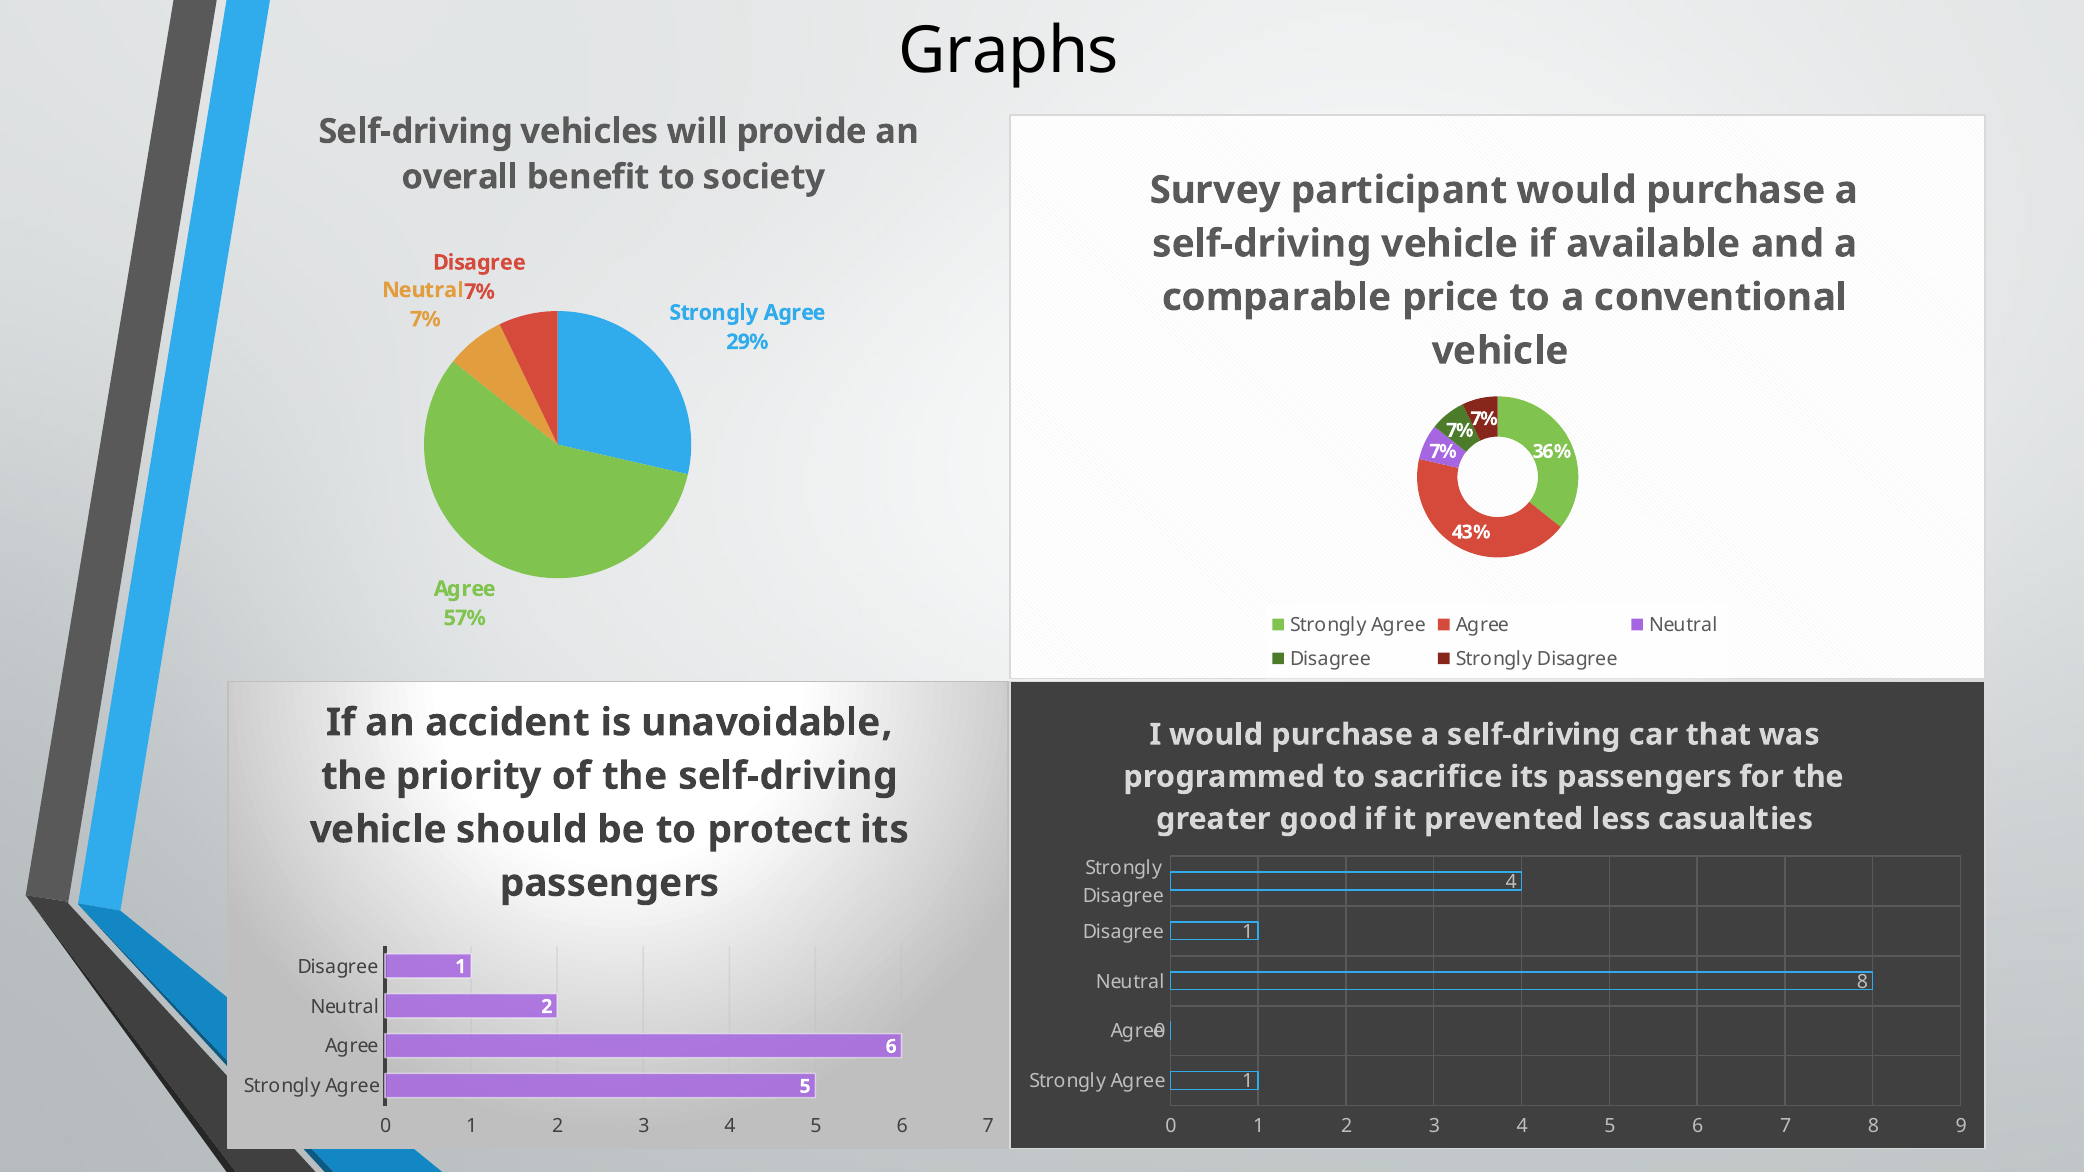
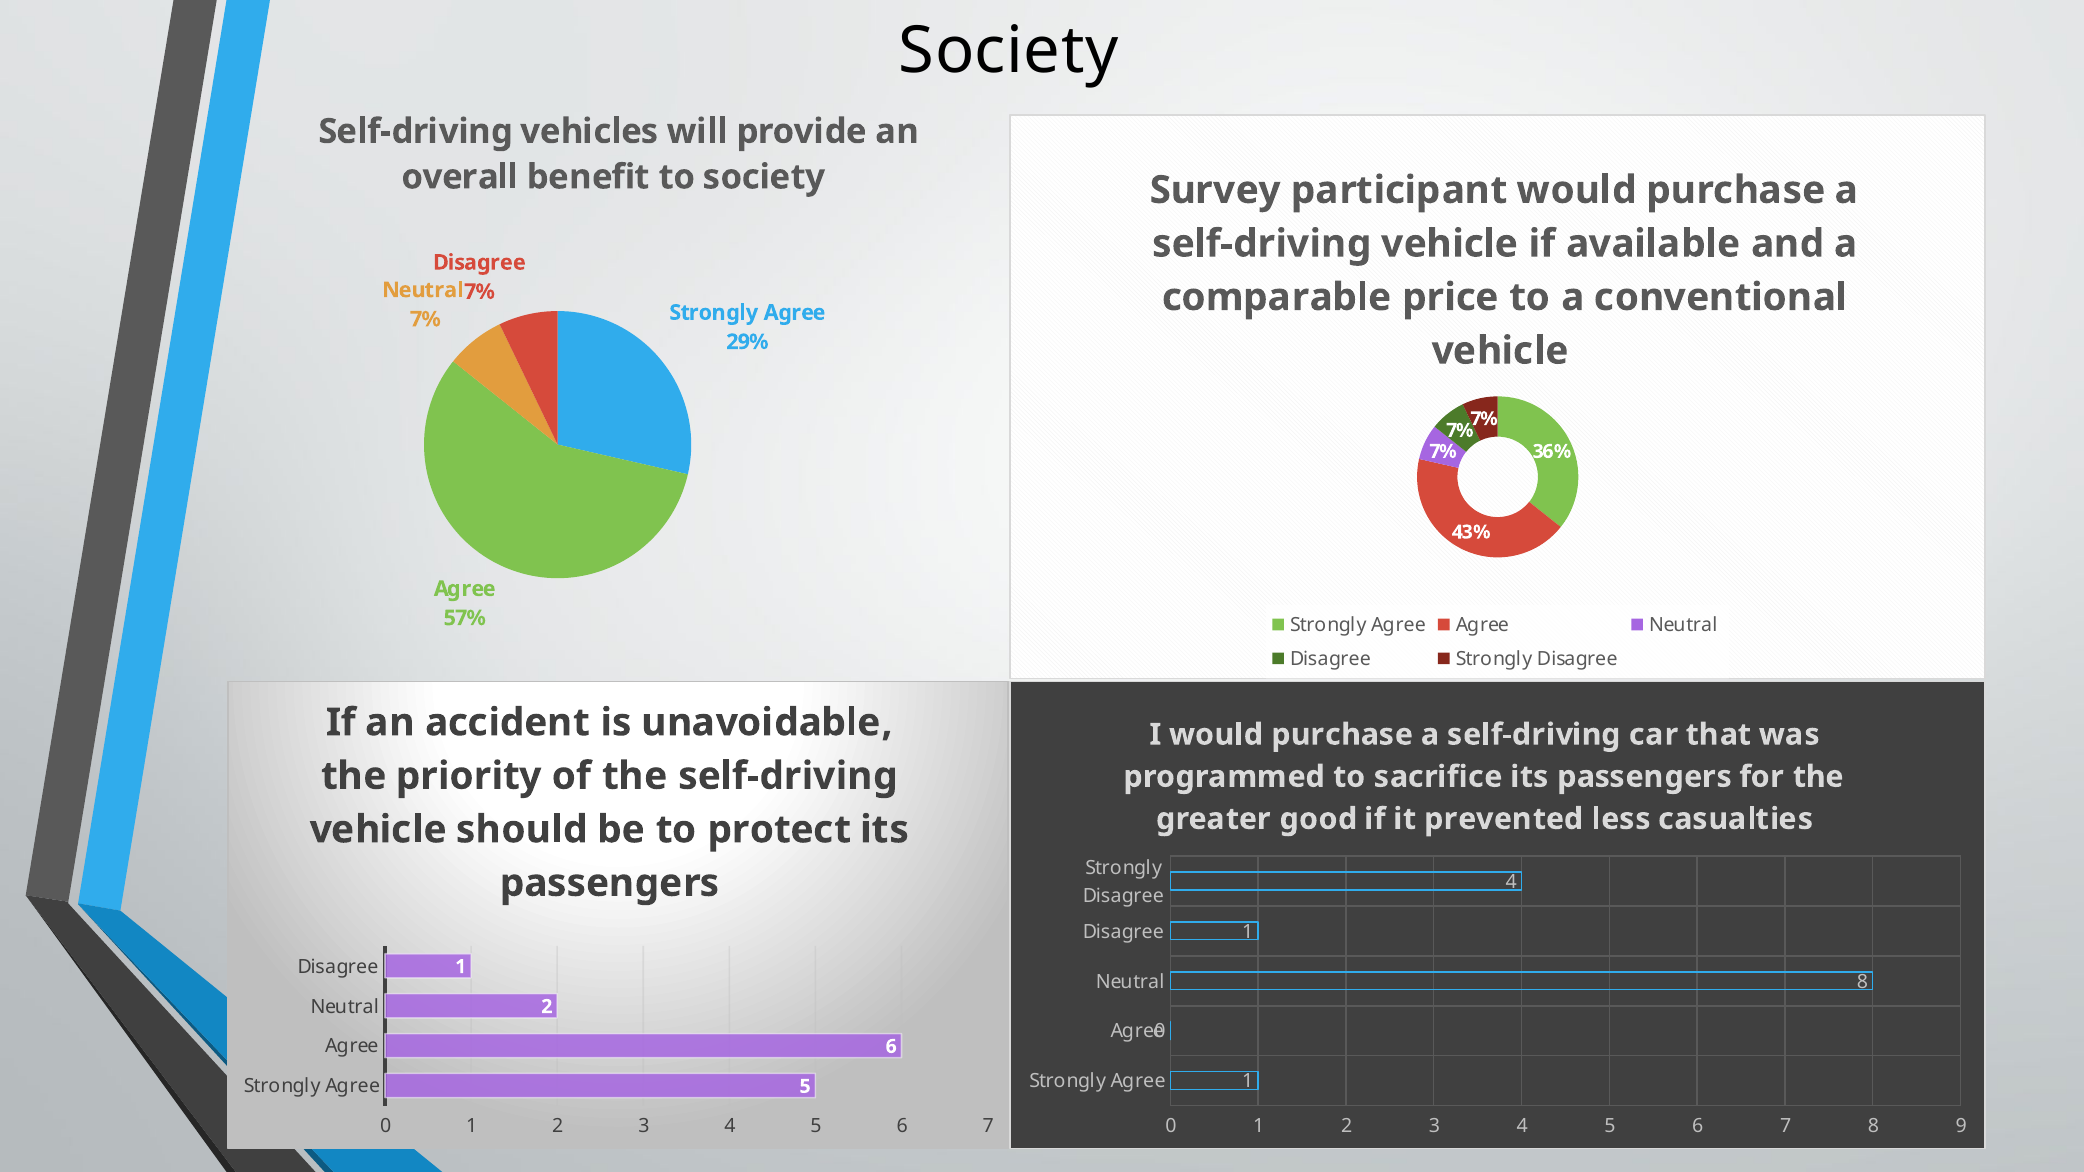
Graphs: Graphs -> Society (1009, 51)
